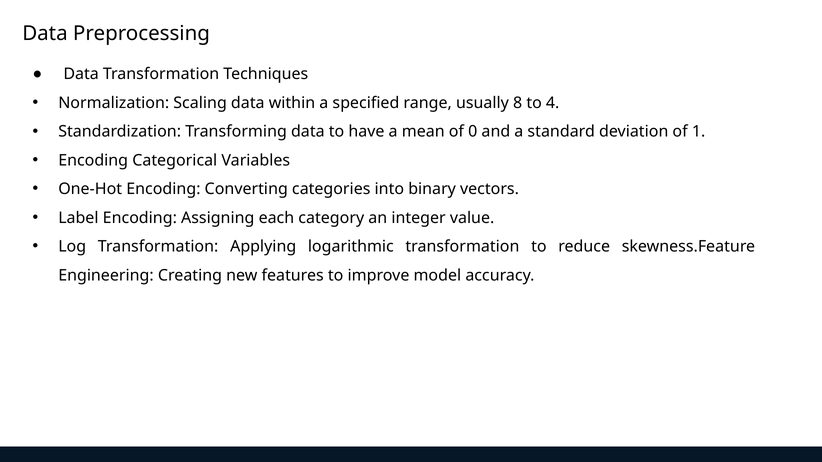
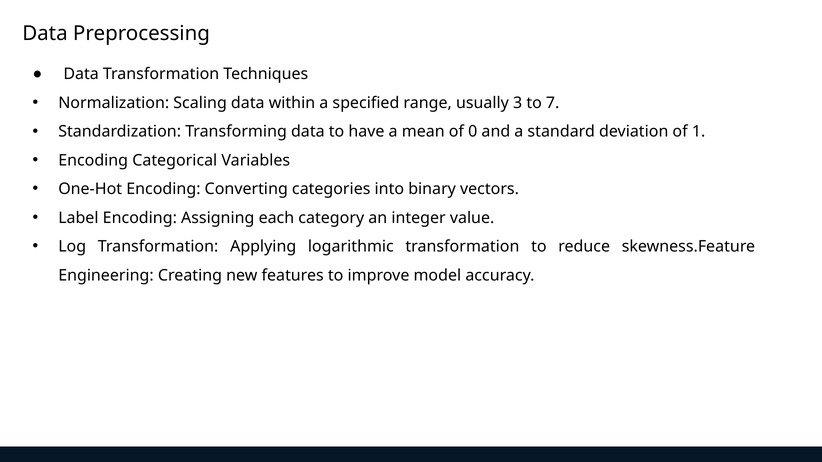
8: 8 -> 3 (518, 103)
4: 4 -> 7 (553, 103)
